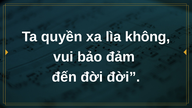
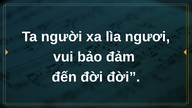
quyền: quyền -> người (62, 37)
không: không -> ngươi (147, 37)
